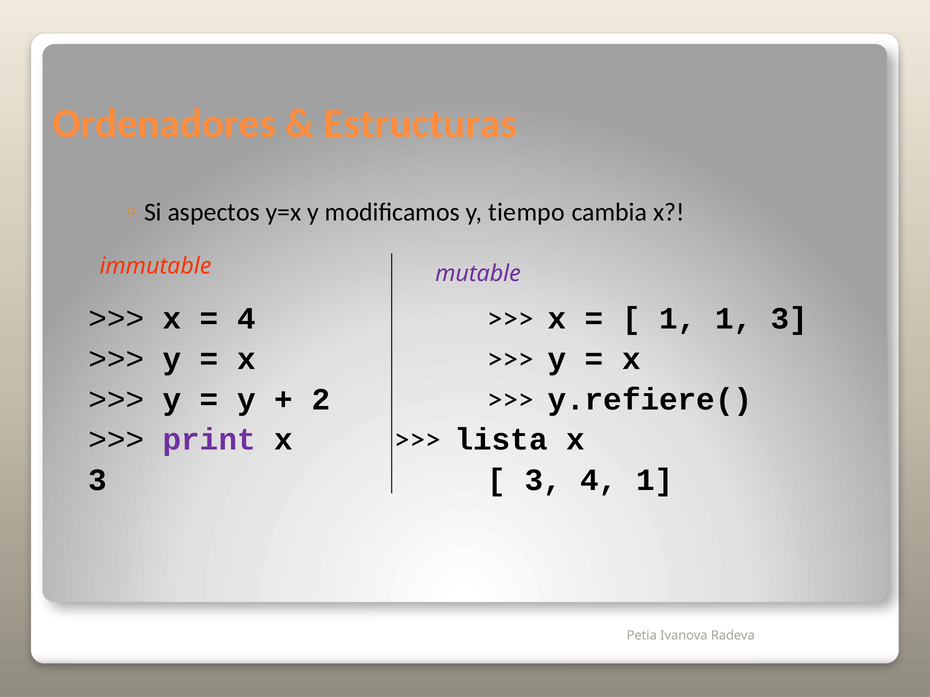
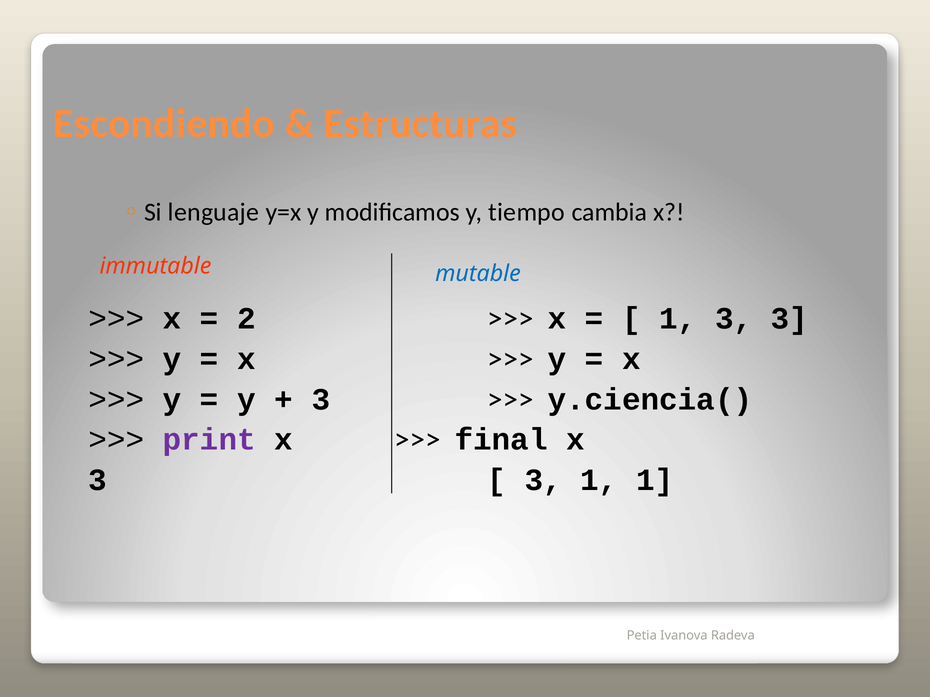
Ordenadores: Ordenadores -> Escondiendo (164, 124)
aspectos: aspectos -> lenguaje (214, 213)
mutable colour: purple -> blue (478, 274)
4: 4 -> 2 (246, 319)
1 1: 1 -> 3 (734, 319)
2: 2 -> 3 (321, 400)
y.refiere(: y.refiere( -> y.ciencia( (650, 400)
lista: lista -> final (501, 440)
3 4: 4 -> 1 (599, 480)
